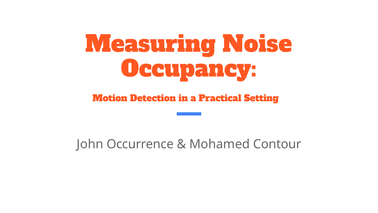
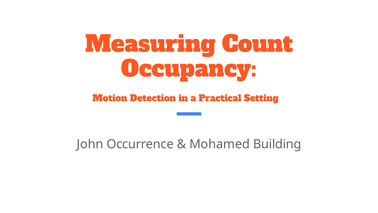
Noise: Noise -> Count (258, 44)
Contour: Contour -> Building (277, 144)
